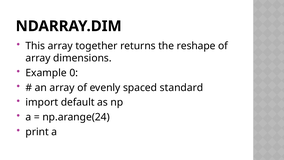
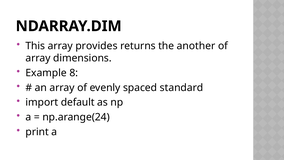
together: together -> provides (96, 46)
reshape: reshape -> another (196, 46)
0: 0 -> 8 (74, 73)
